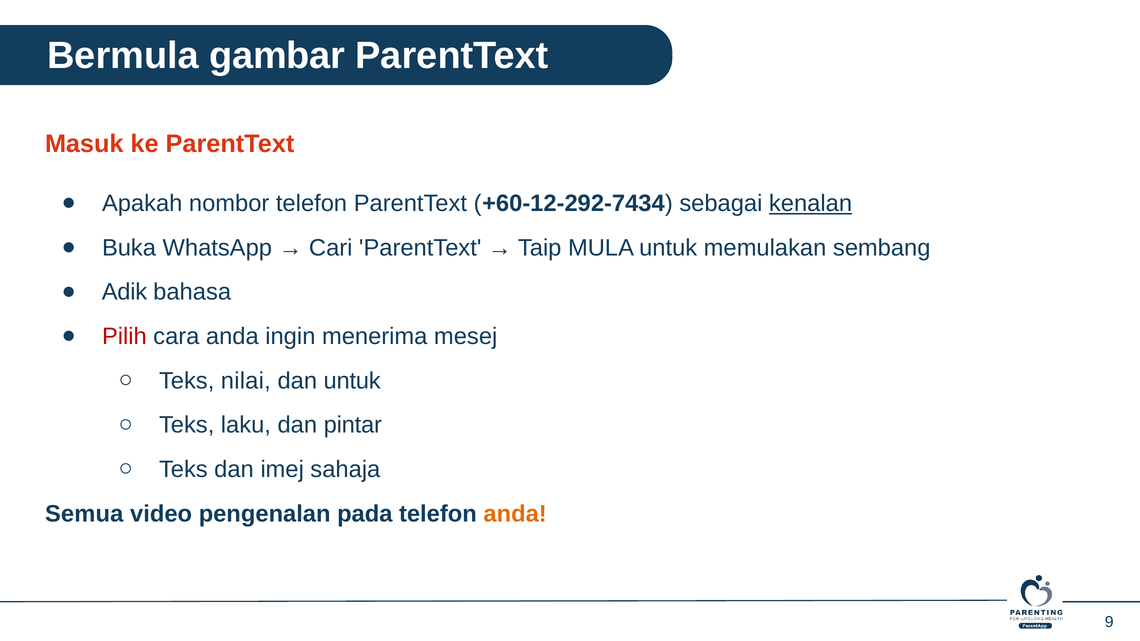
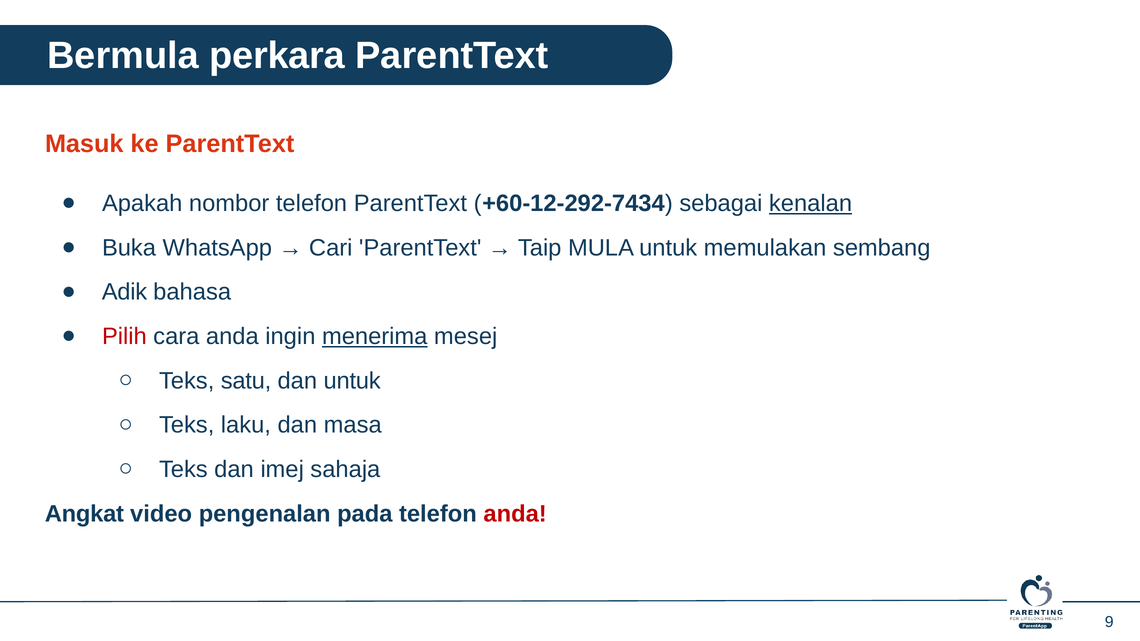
gambar: gambar -> perkara (277, 56)
menerima underline: none -> present (375, 337)
nilai: nilai -> satu (246, 381)
pintar: pintar -> masa (353, 425)
Semua: Semua -> Angkat (84, 514)
anda colour: orange -> red (515, 514)
